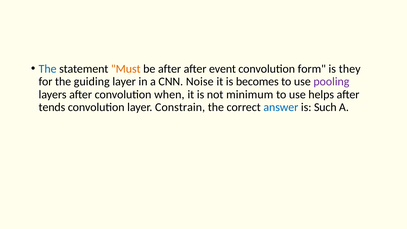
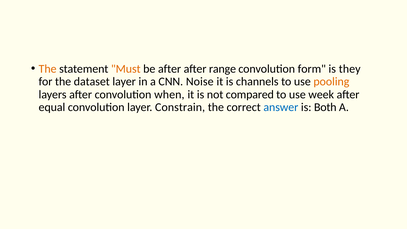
The colour: blue -> orange (48, 69)
event: event -> range (222, 69)
guiding: guiding -> dataset (92, 82)
becomes: becomes -> channels (257, 82)
pooling colour: purple -> orange (331, 82)
minimum: minimum -> compared (250, 94)
helps: helps -> week (321, 94)
tends: tends -> equal (52, 107)
Such: Such -> Both (325, 107)
